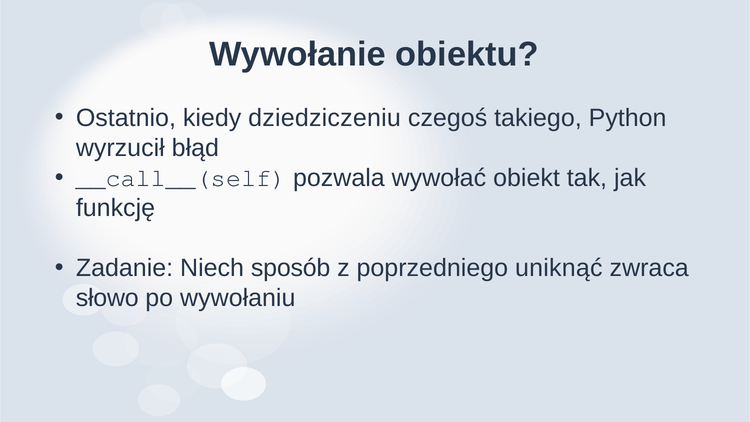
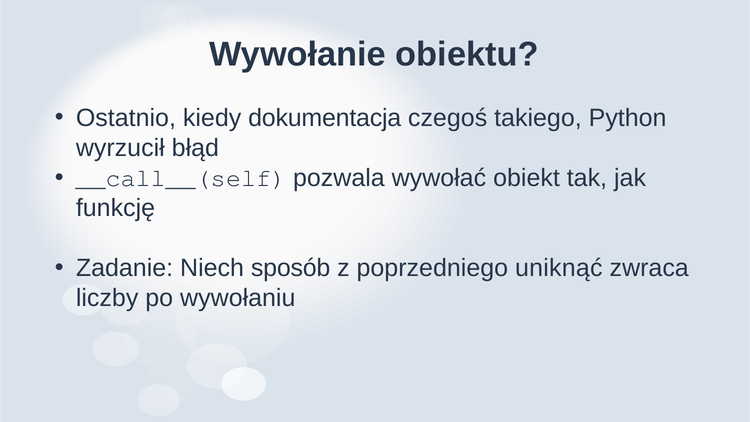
dziedziczeniu: dziedziczeniu -> dokumentacja (325, 118)
słowo: słowo -> liczby (107, 298)
